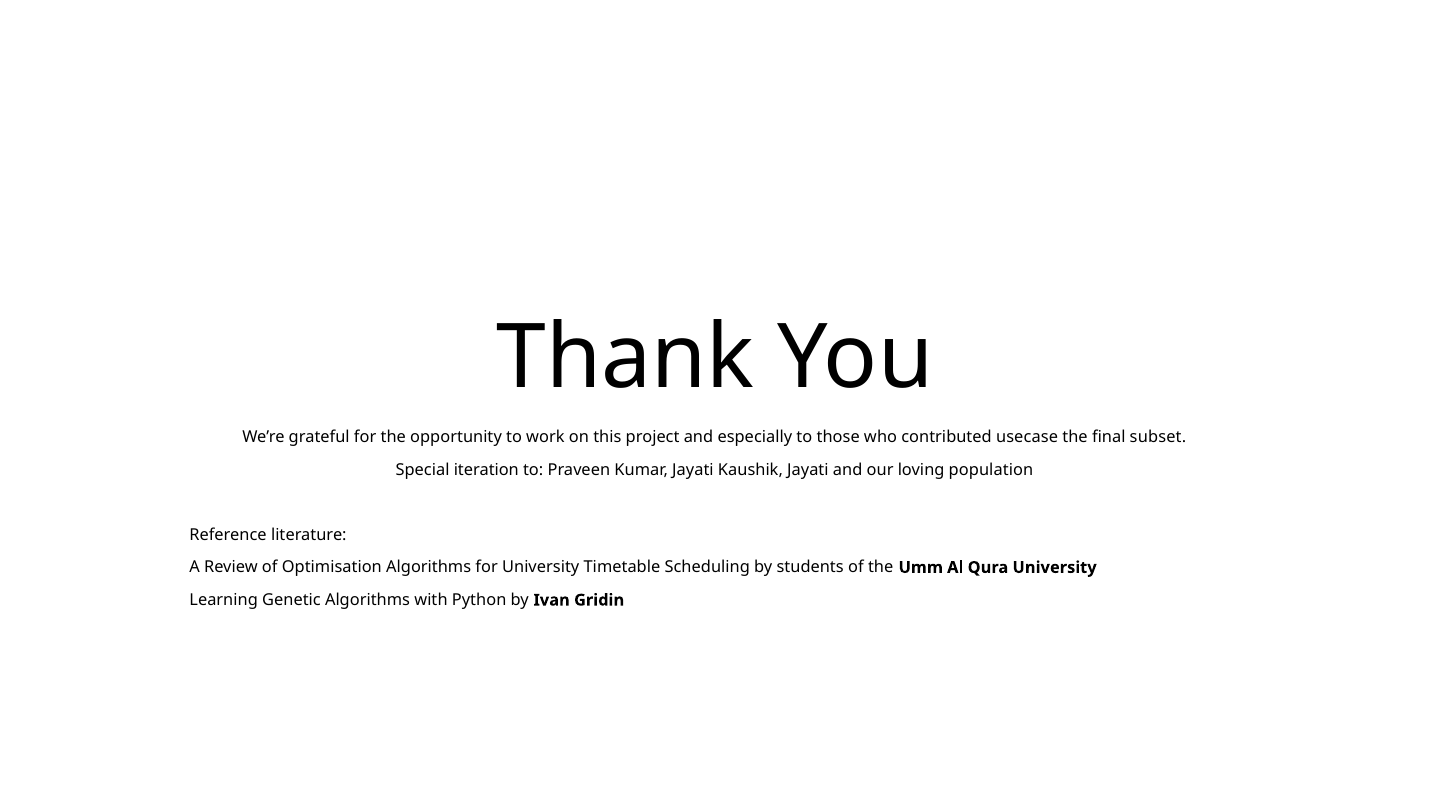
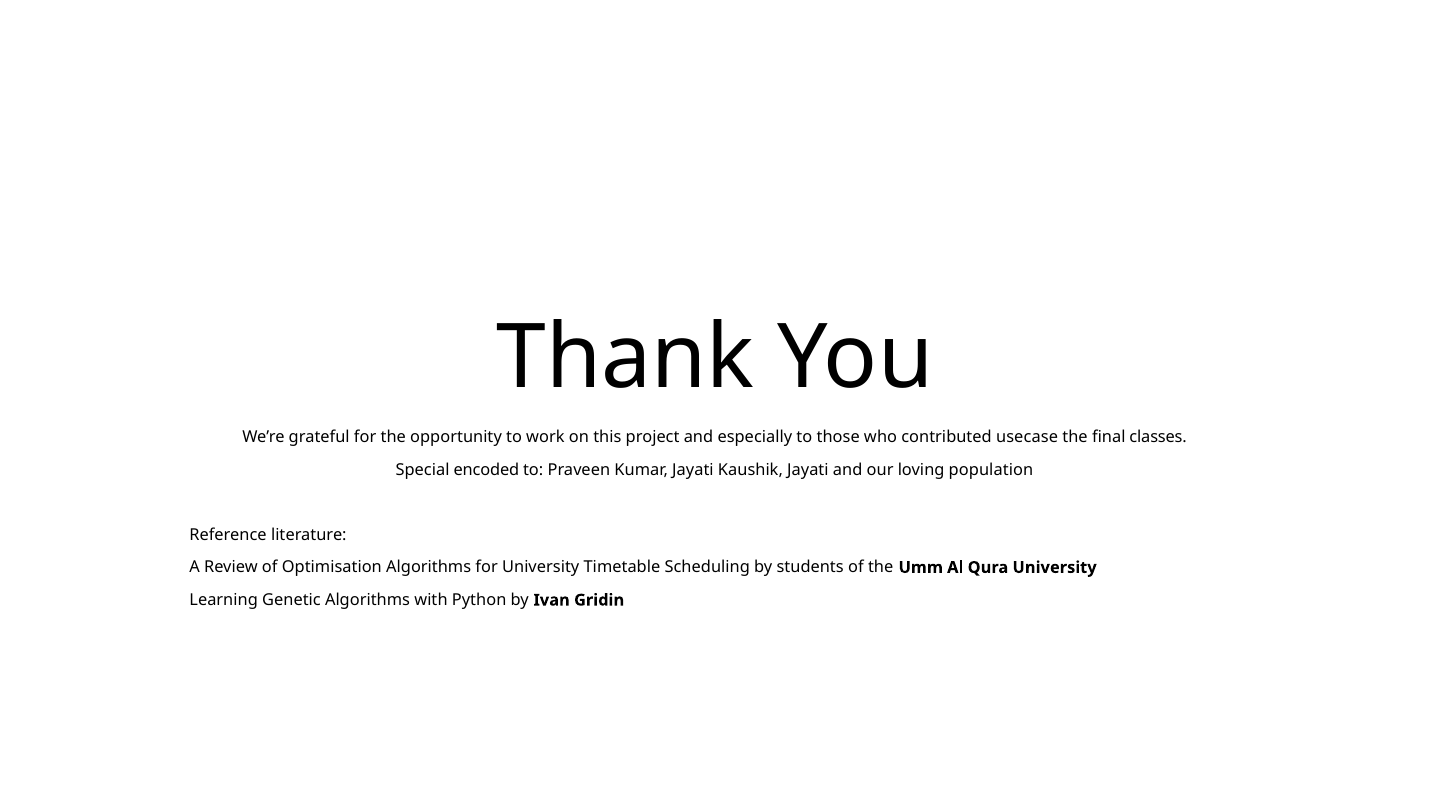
subset: subset -> classes (1158, 437)
iteration: iteration -> encoded (486, 469)
